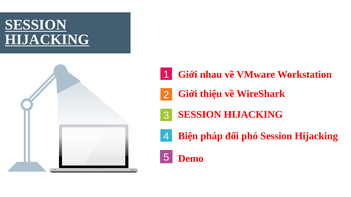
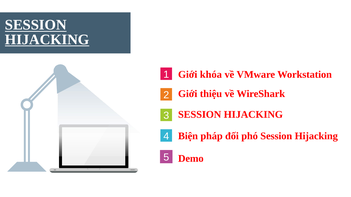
nhau: nhau -> khóa (211, 75)
